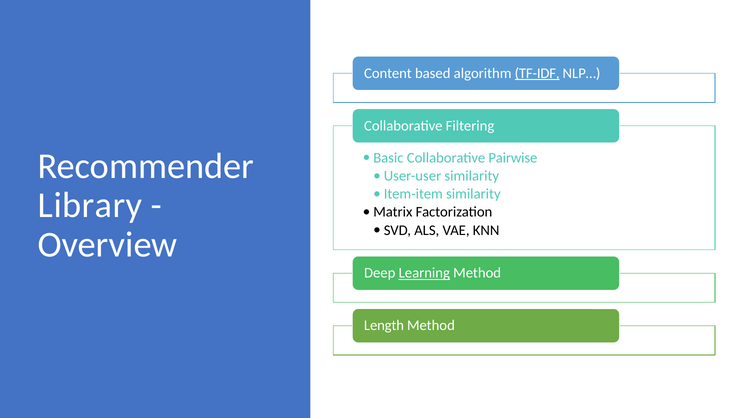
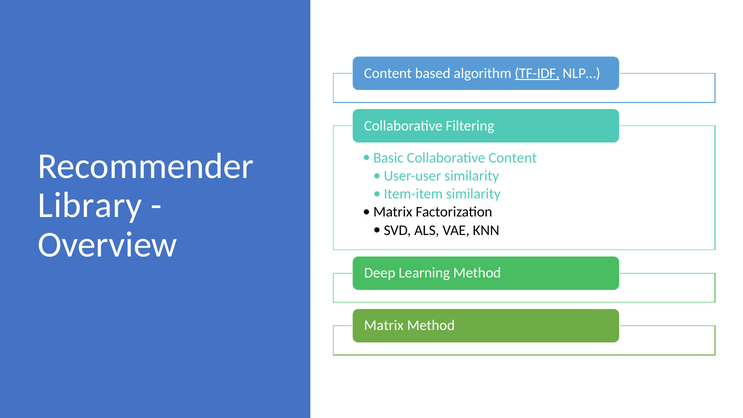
Collaborative Pairwise: Pairwise -> Content (513, 158)
Learning underline: present -> none (424, 273)
Length: Length -> Matrix (384, 326)
